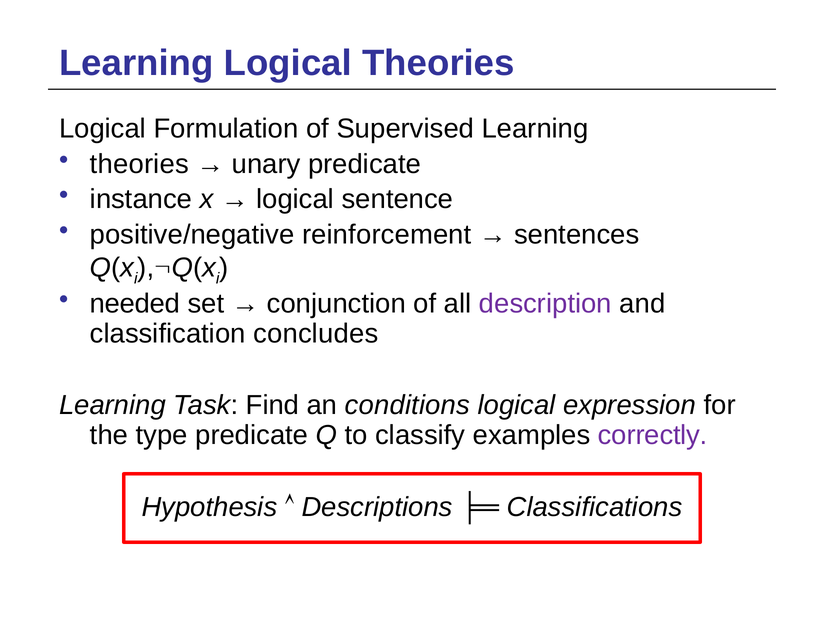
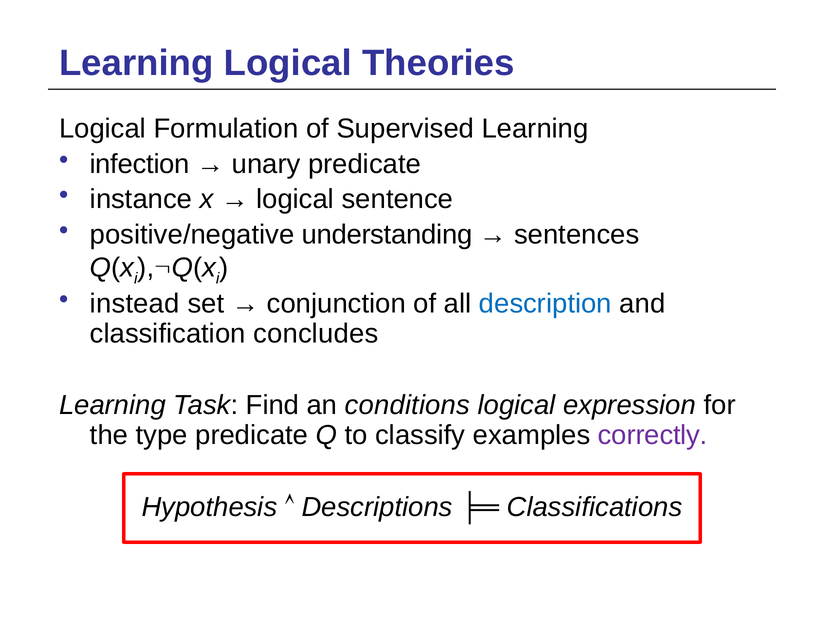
theories: theories -> infection (140, 164)
reinforcement: reinforcement -> understanding (387, 235)
needed: needed -> instead (135, 304)
description colour: purple -> blue (545, 304)
